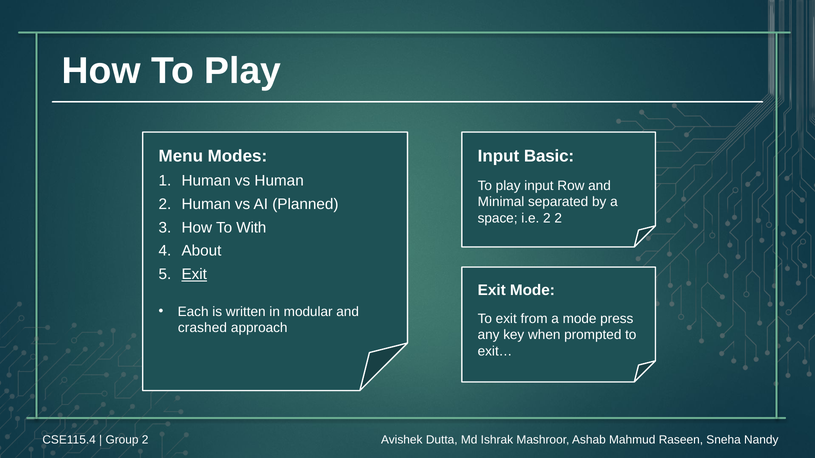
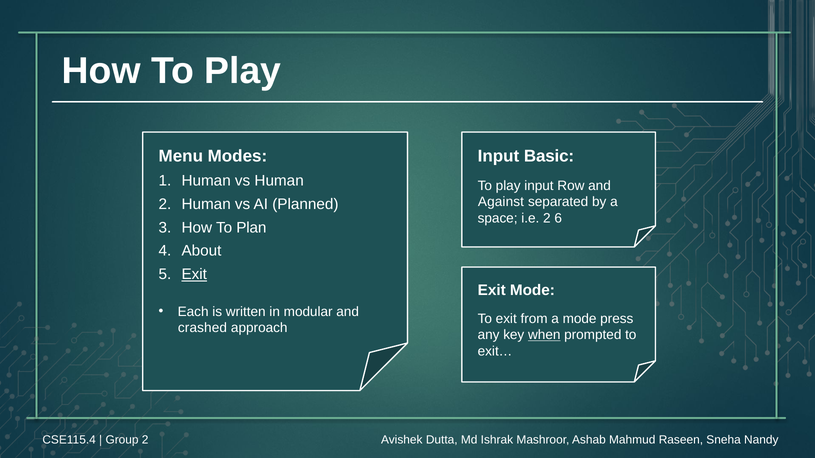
Minimal: Minimal -> Against (501, 202)
2 2: 2 -> 6 (558, 218)
With: With -> Plan (251, 228)
when underline: none -> present (544, 335)
